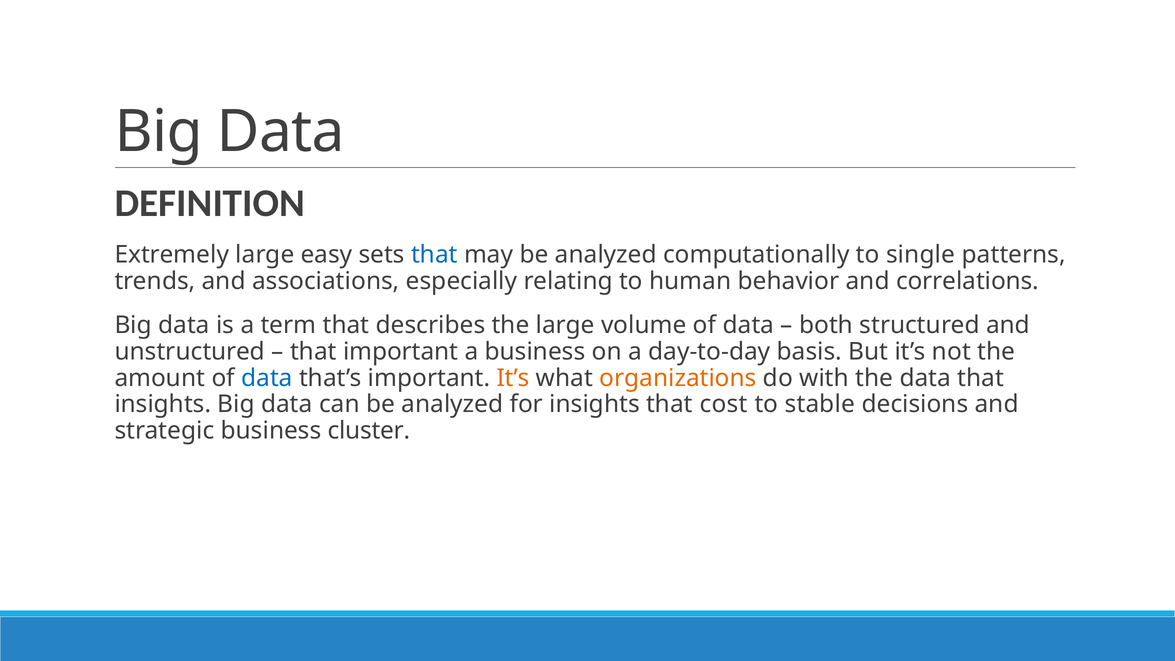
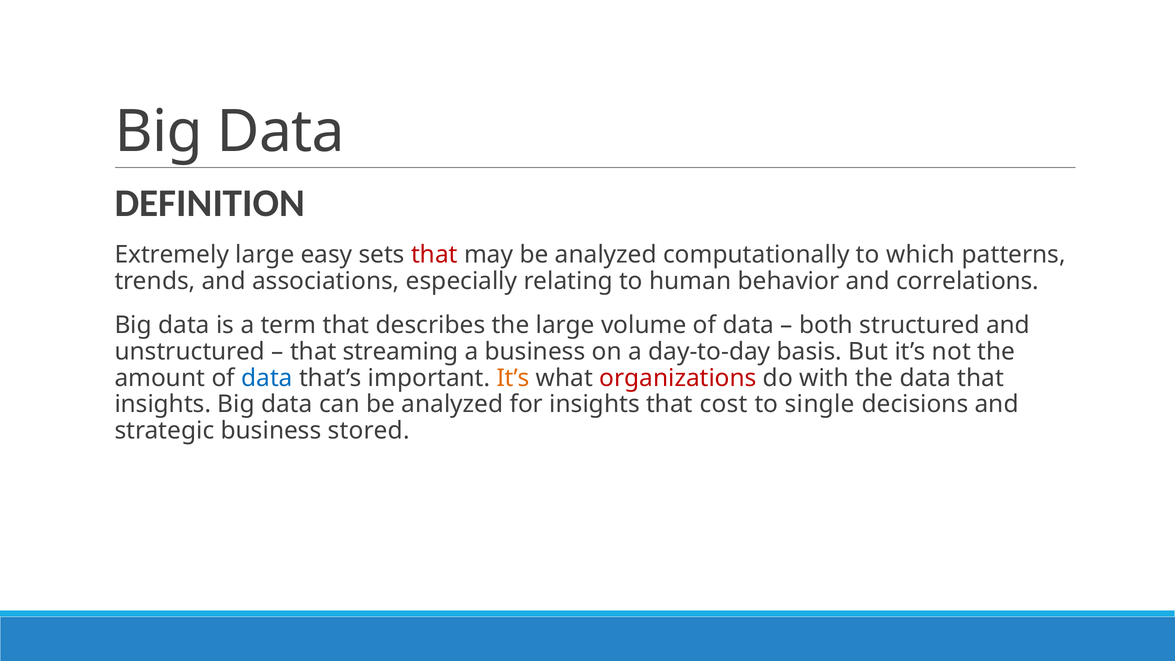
that colour: blue -> red (434, 255)
single: single -> which (921, 255)
that important: important -> streaming (401, 351)
organizations colour: orange -> red (678, 378)
stable: stable -> single (820, 404)
cluster: cluster -> stored (369, 431)
